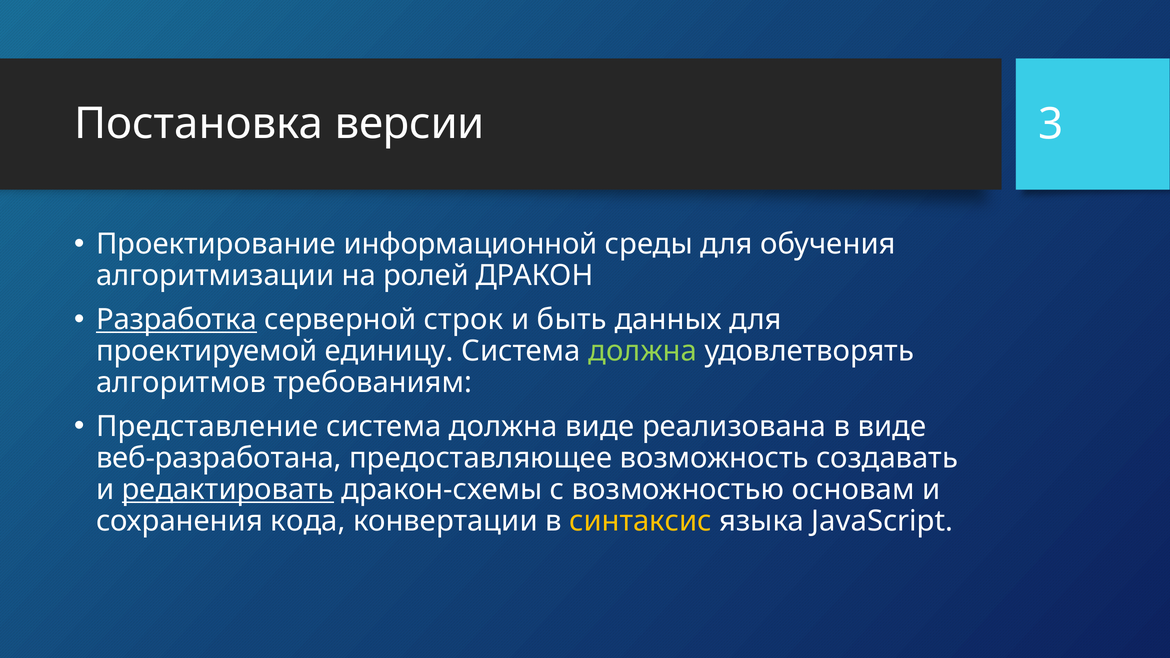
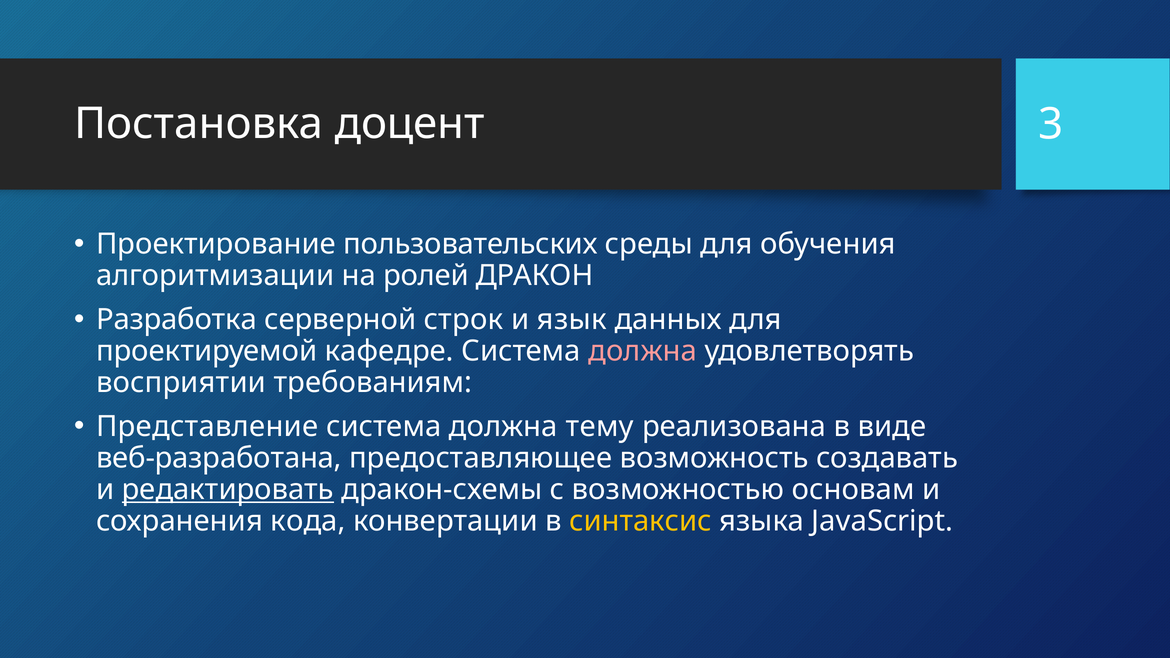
версии: версии -> доцент (410, 124)
информационной: информационной -> пользовательских (471, 244)
Разработка underline: present -> none (177, 320)
быть: быть -> язык (572, 320)
единицу: единицу -> кафедре (389, 351)
должна colour: light green -> pink (643, 351)
алгоритмов: алгоритмов -> восприятии (181, 383)
должна виде: виде -> тему (600, 427)
